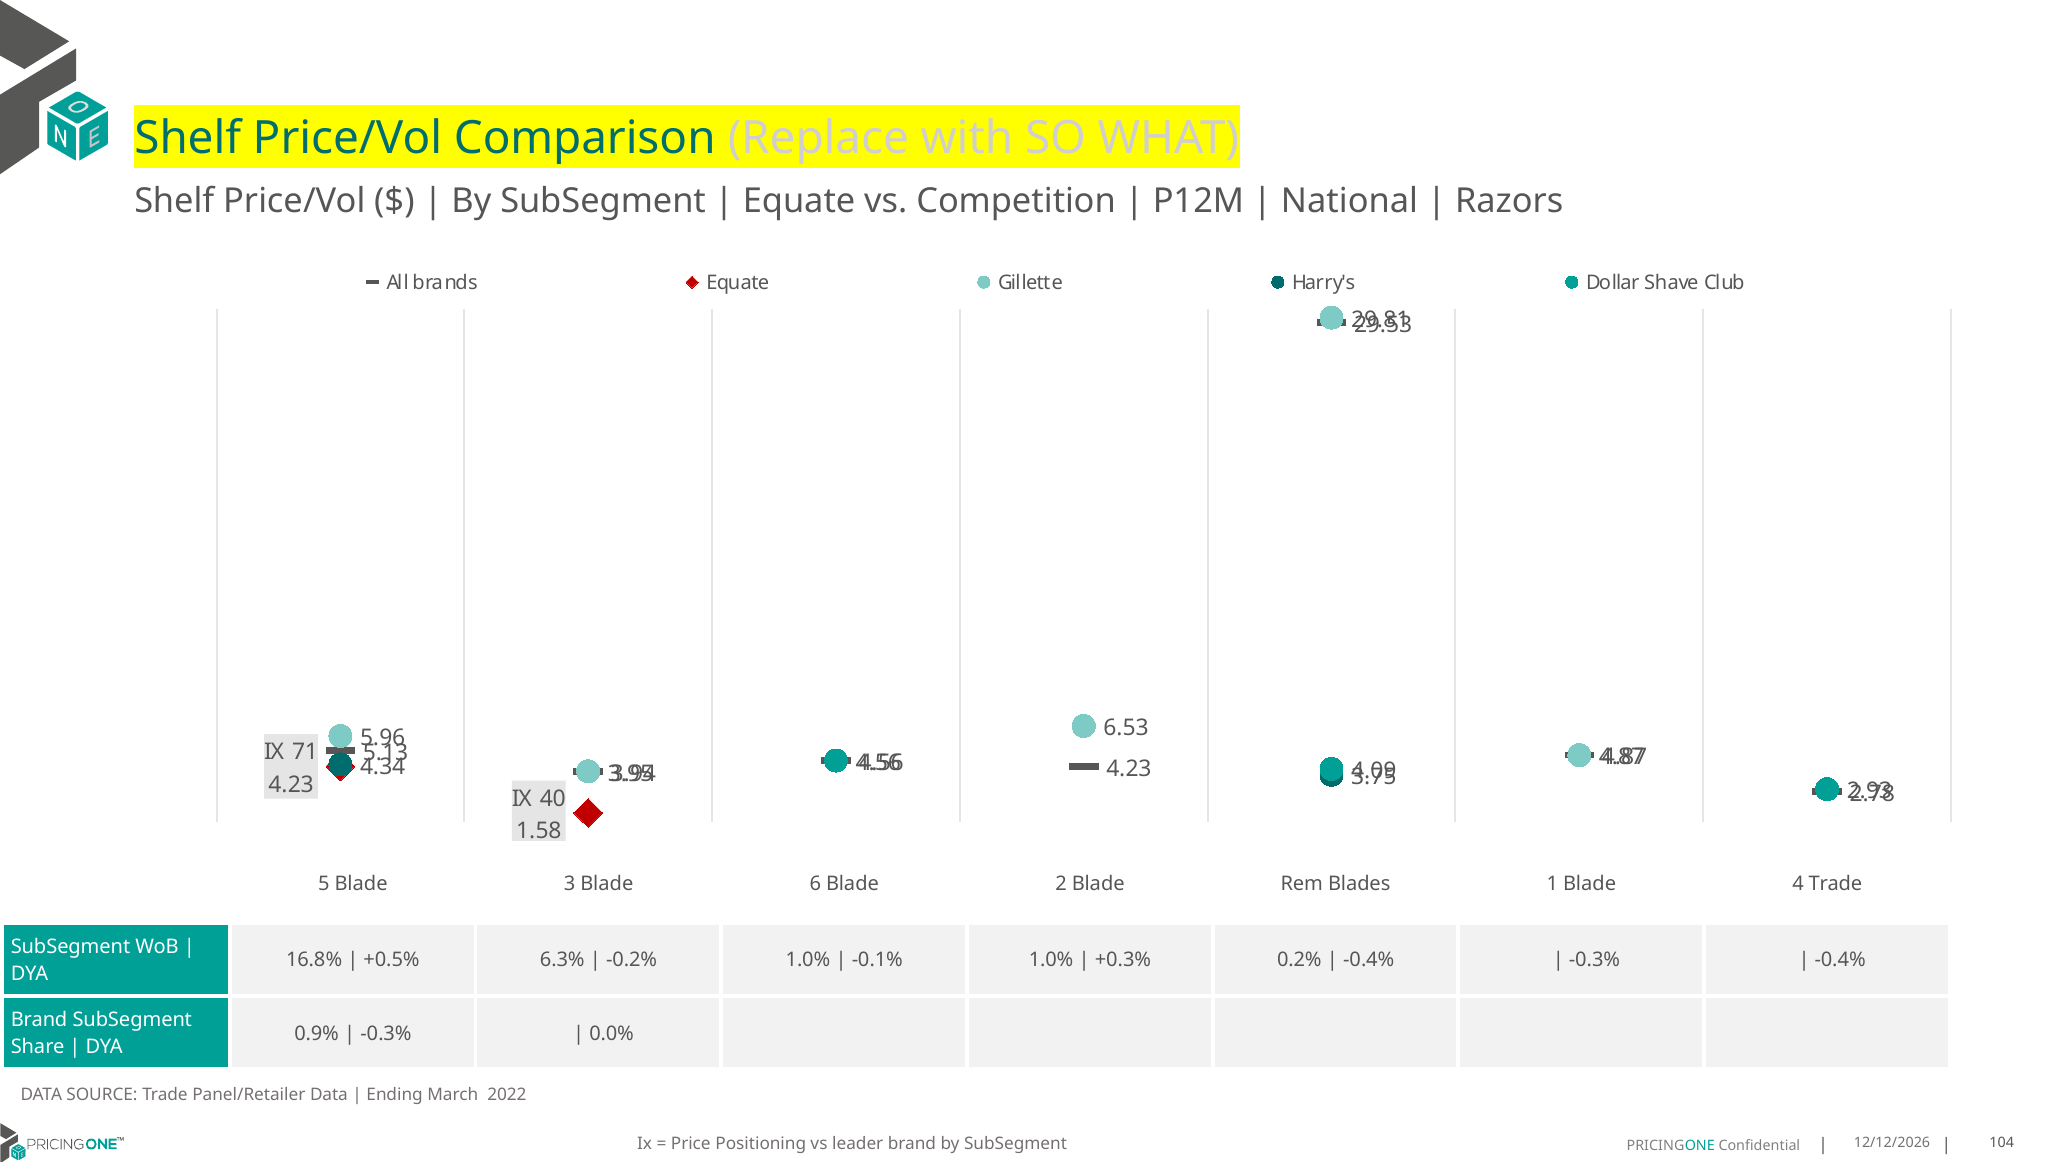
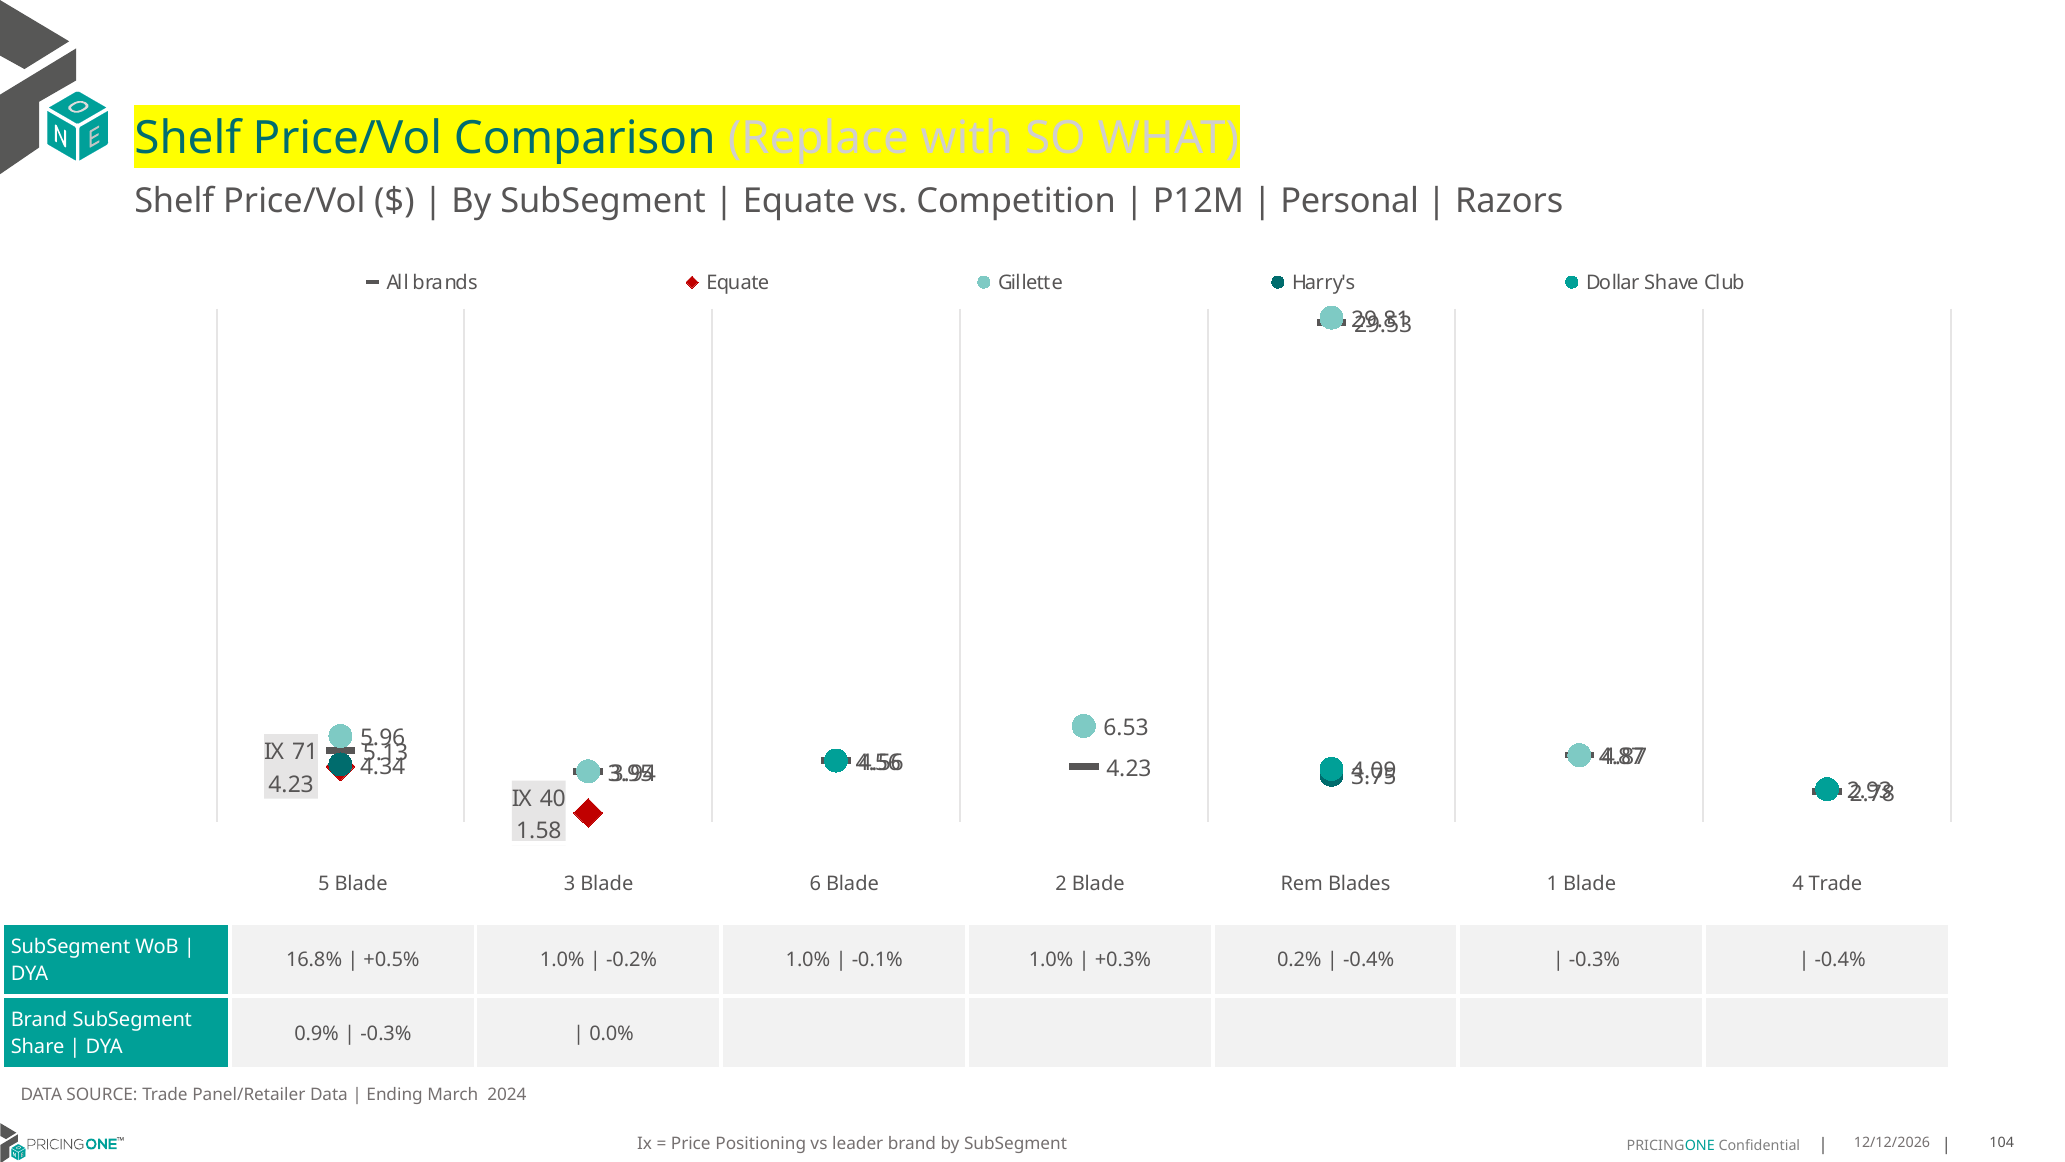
National: National -> Personal (1350, 201)
+0.5% 6.3%: 6.3% -> 1.0% (562, 960)
2022: 2022 -> 2024 (507, 1094)
